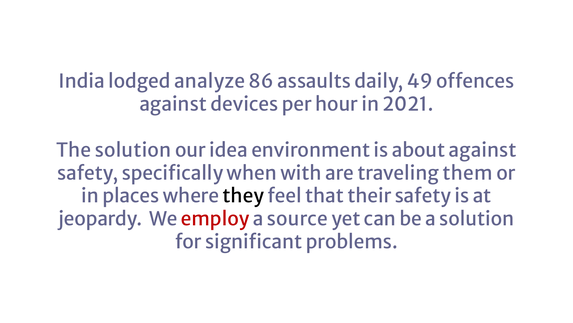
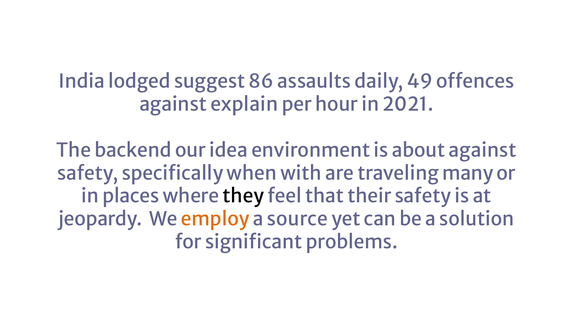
analyze: analyze -> suggest (210, 81)
devices: devices -> explain (244, 104)
The solution: solution -> backend (133, 150)
them: them -> many (468, 173)
employ colour: red -> orange (215, 219)
